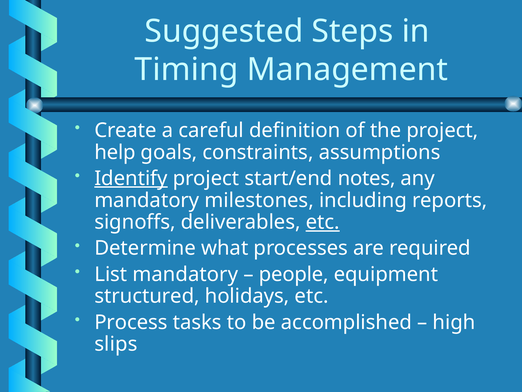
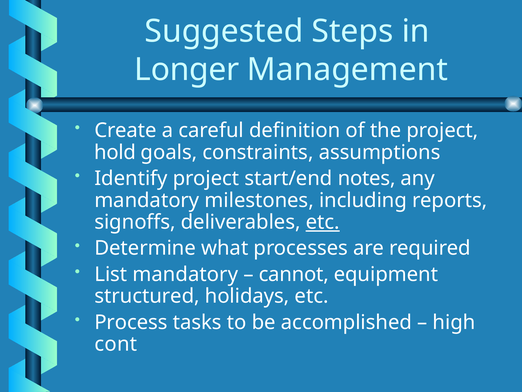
Timing: Timing -> Longer (187, 70)
help: help -> hold (115, 152)
Identify underline: present -> none (131, 178)
people: people -> cannot (294, 274)
slips: slips -> cont (116, 344)
